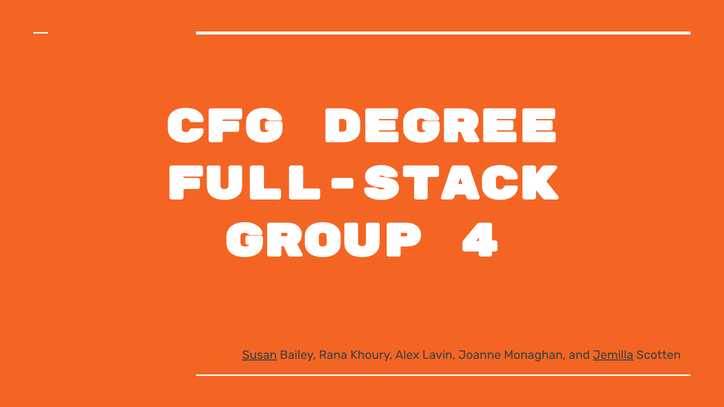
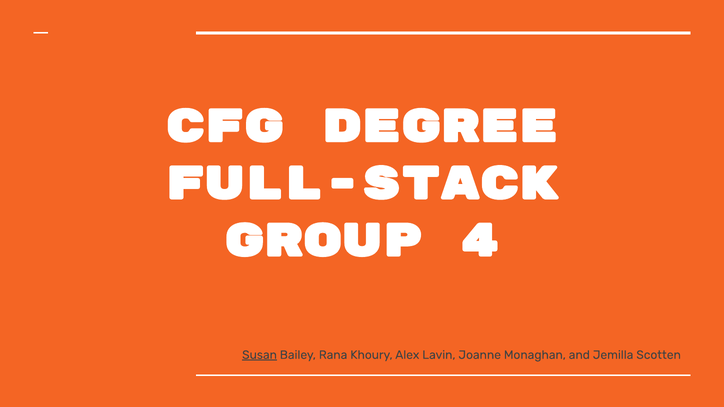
Jemilla underline: present -> none (613, 355)
